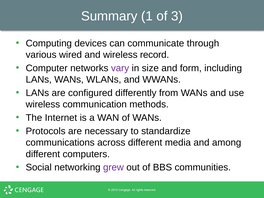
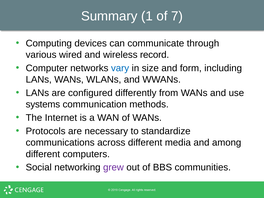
3: 3 -> 7 (177, 16)
vary colour: purple -> blue (120, 68)
wireless: wireless -> systems (43, 104)
